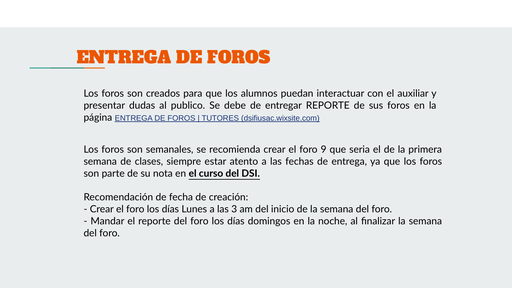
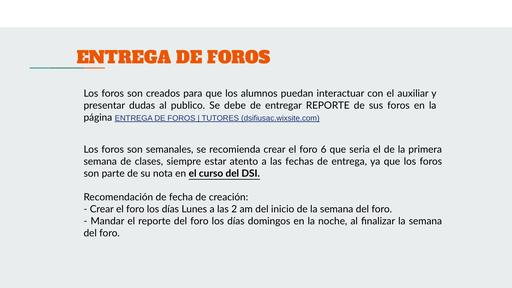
9: 9 -> 6 (324, 150)
3: 3 -> 2 (234, 209)
